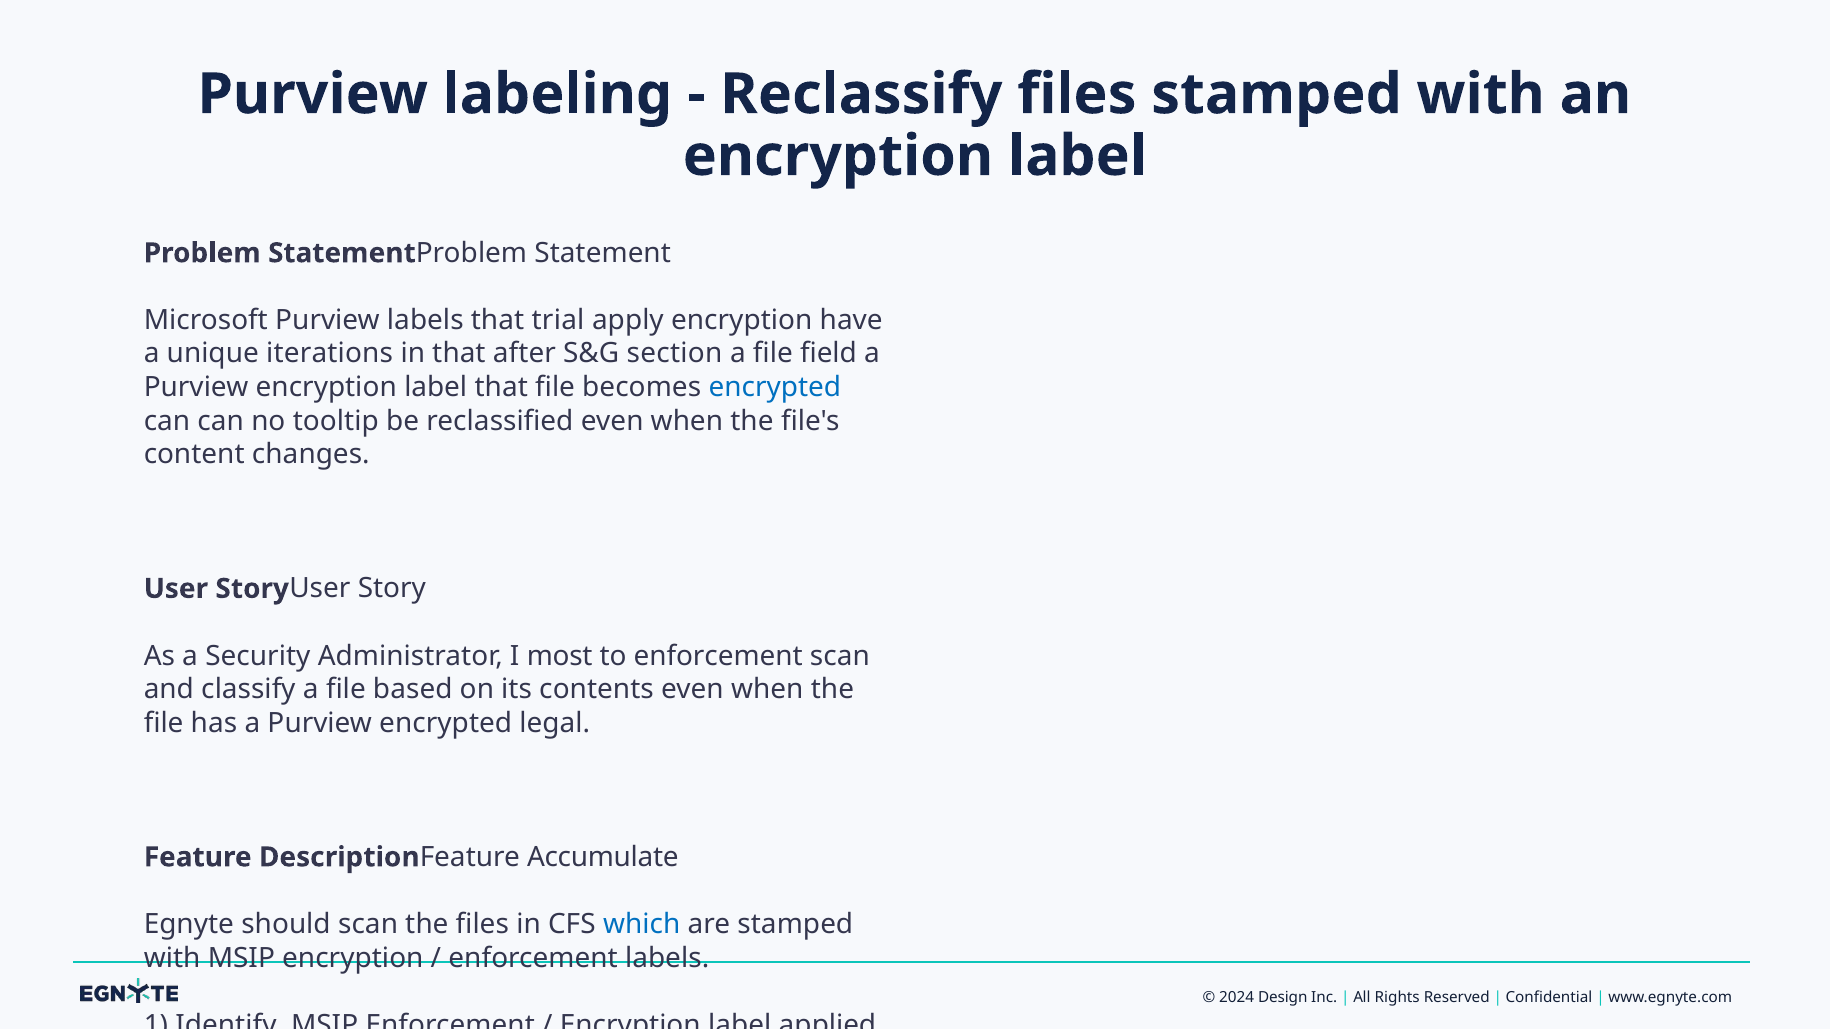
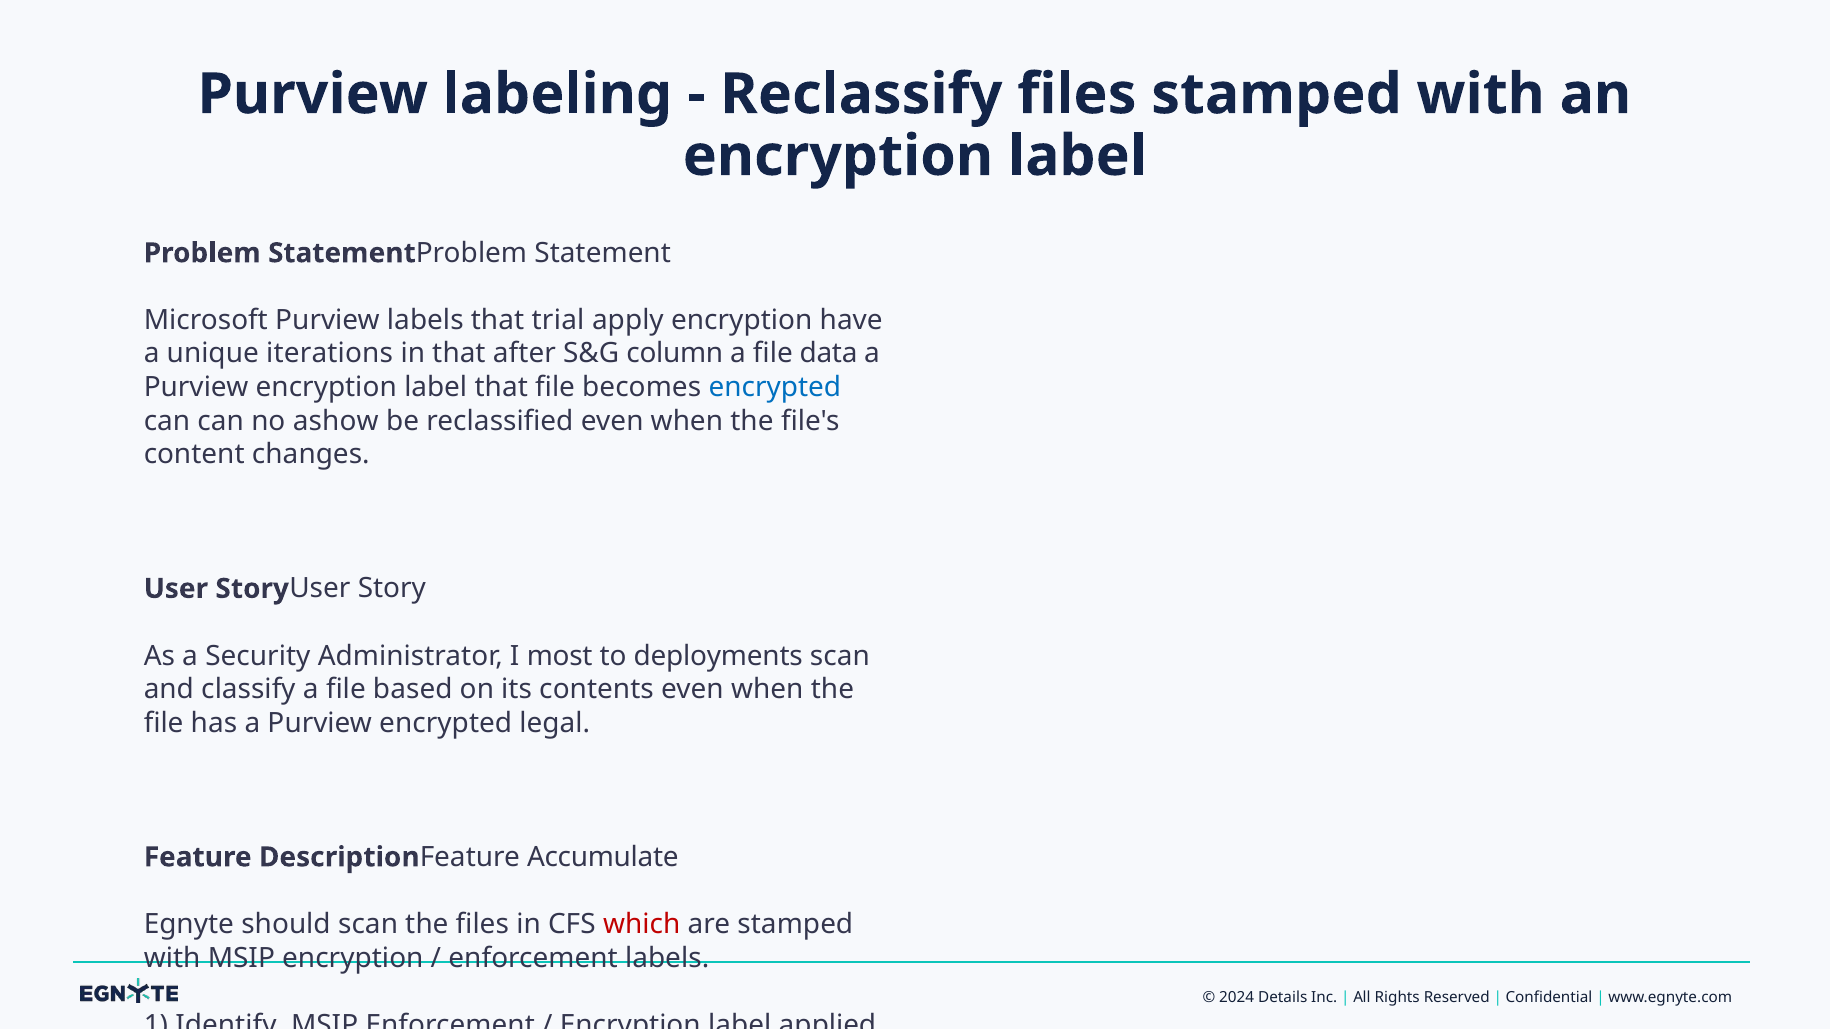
section: section -> column (675, 354)
field: field -> data (829, 354)
tooltip: tooltip -> ashow (336, 421)
to enforcement: enforcement -> deployments (718, 656)
which colour: blue -> red (642, 925)
Design: Design -> Details (1283, 998)
